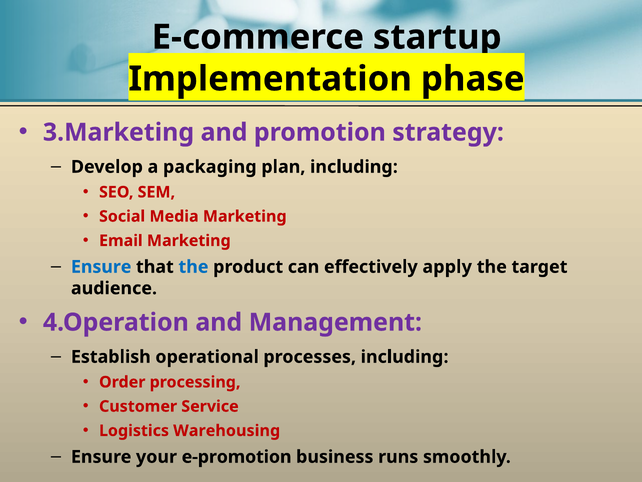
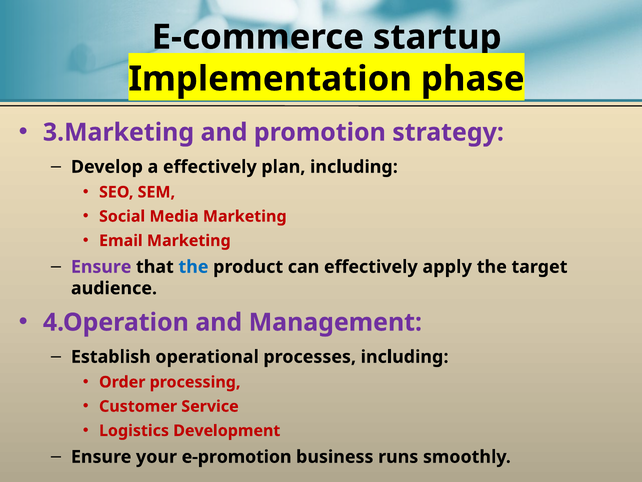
a packaging: packaging -> effectively (210, 167)
Ensure colour: blue -> purple (101, 267)
Warehousing: Warehousing -> Development (227, 430)
